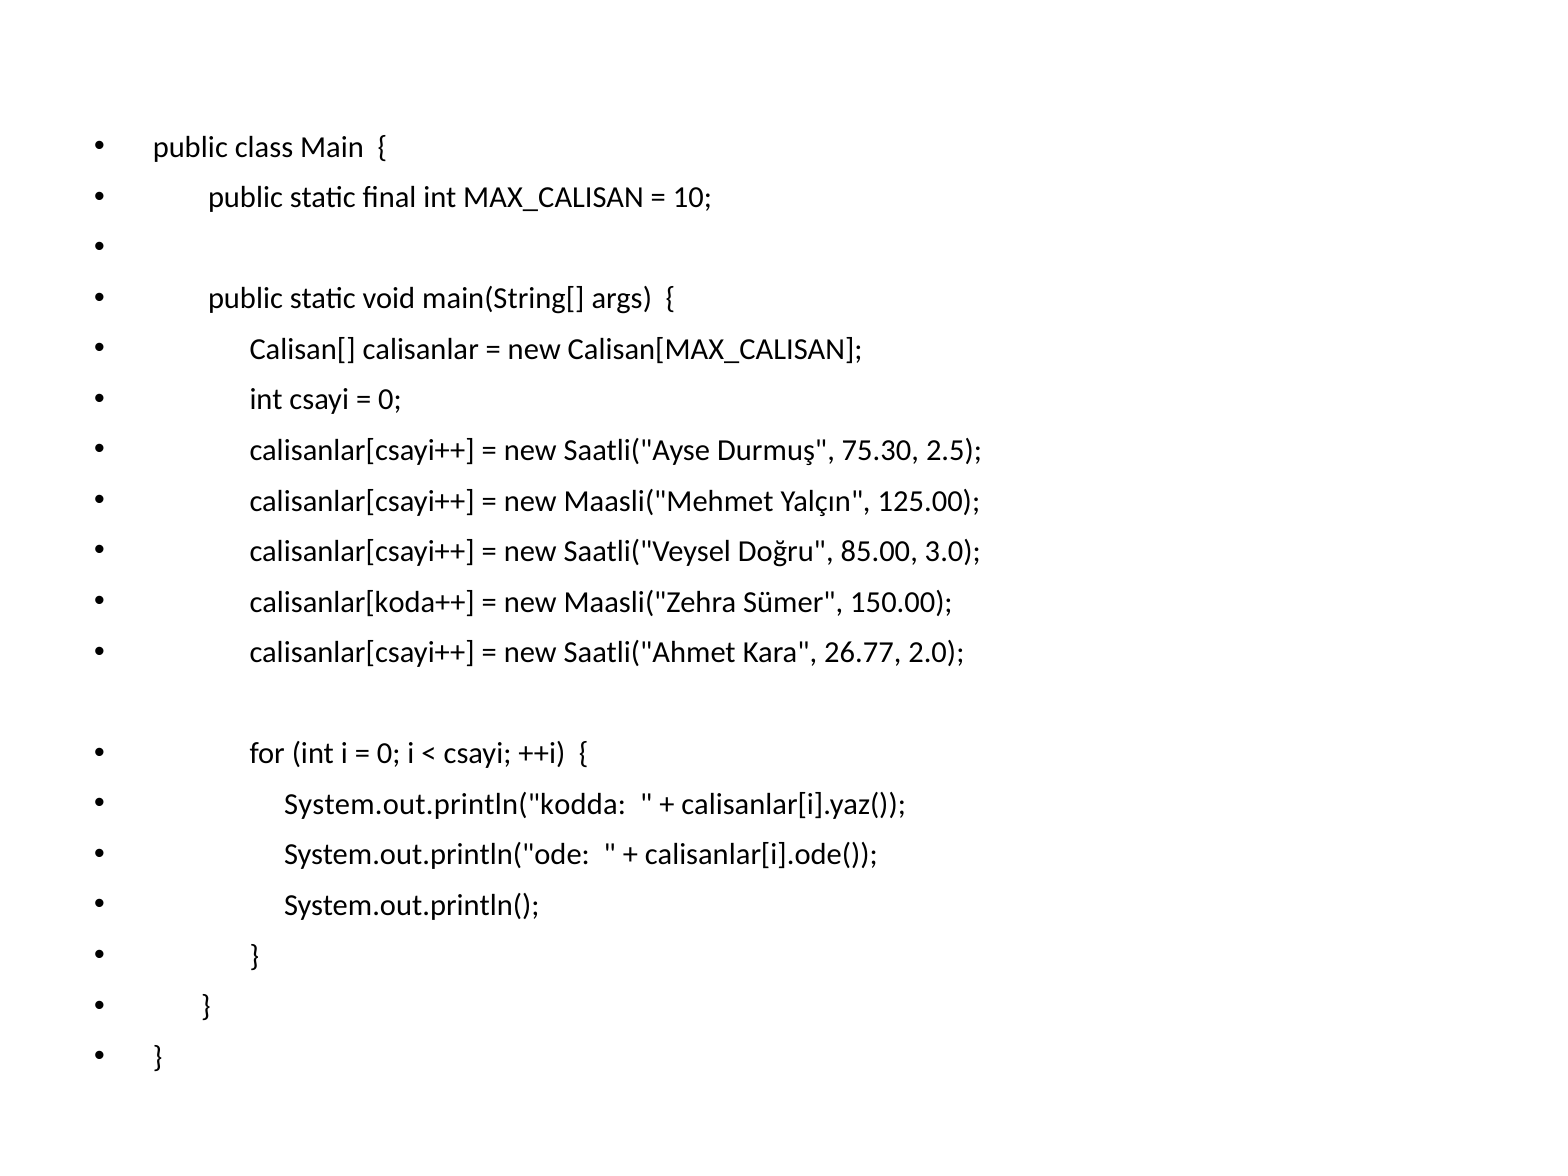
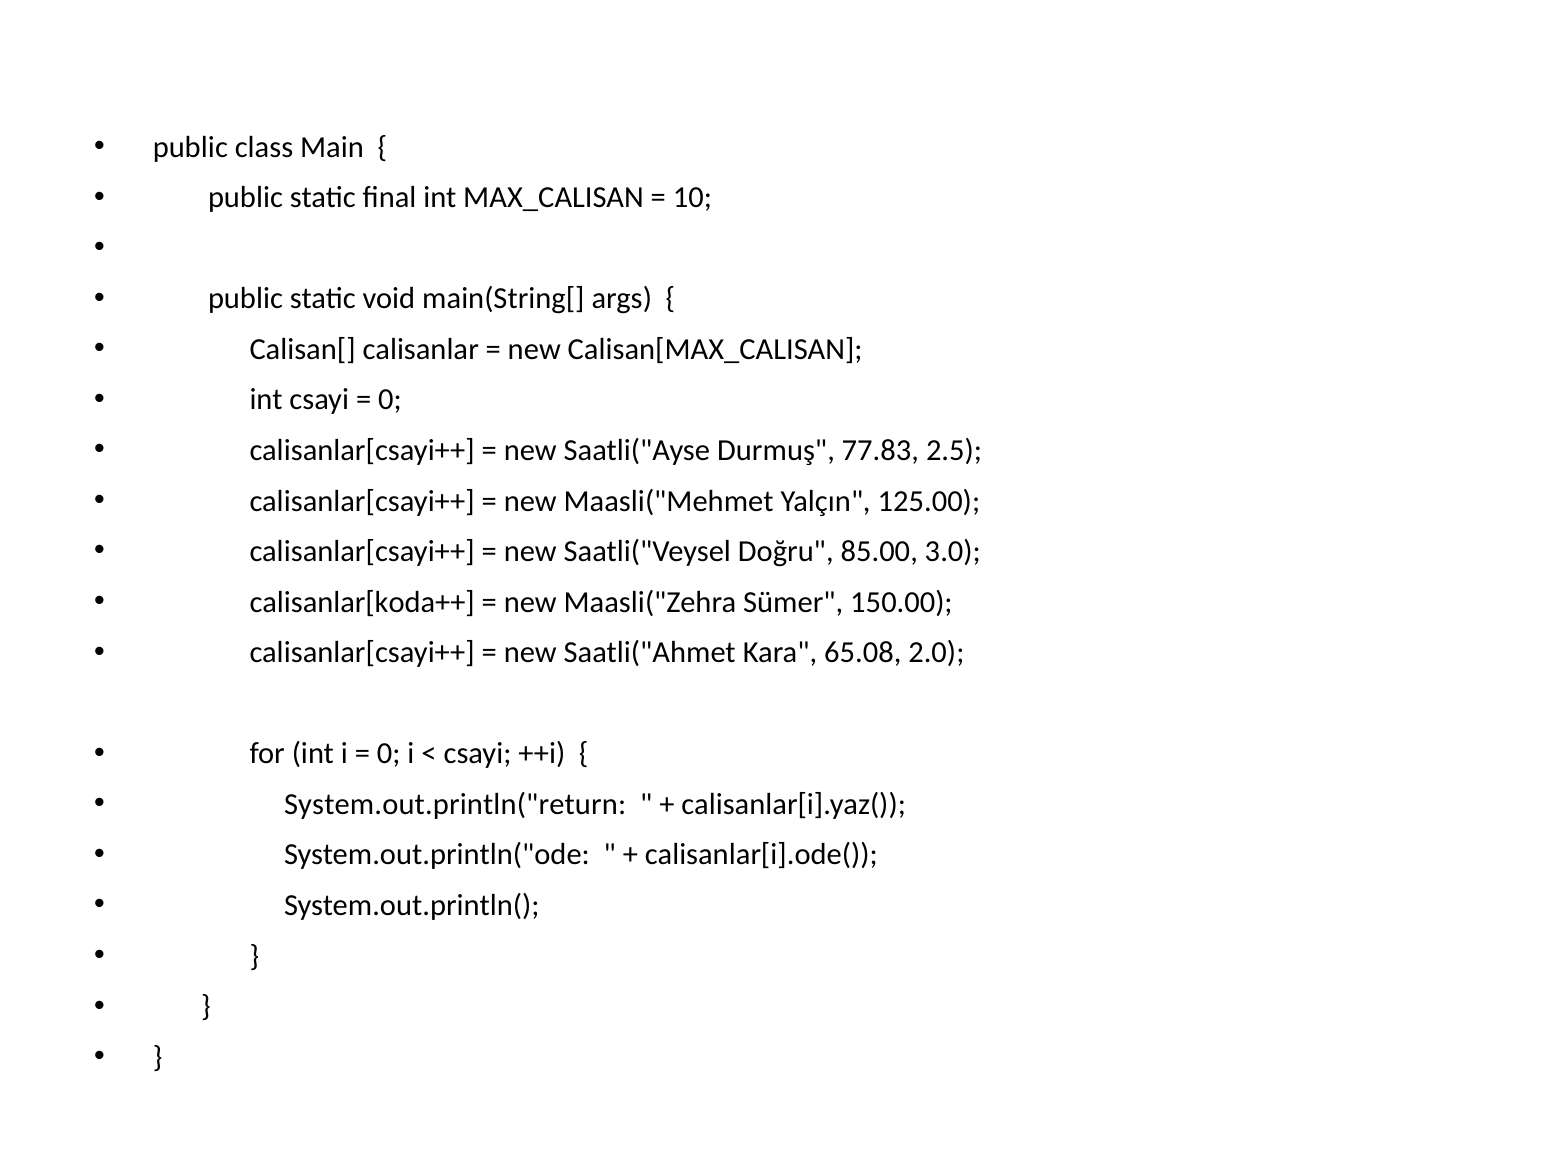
75.30: 75.30 -> 77.83 (880, 450)
26.77: 26.77 -> 65.08 (863, 653)
System.out.println("kodda: System.out.println("kodda -> System.out.println("return (455, 804)
